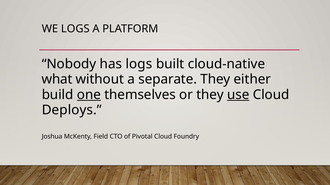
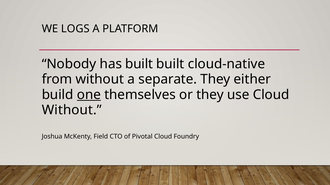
has logs: logs -> built (139, 64)
what: what -> from (57, 80)
use underline: present -> none (238, 95)
Deploys: Deploys -> Without (72, 110)
